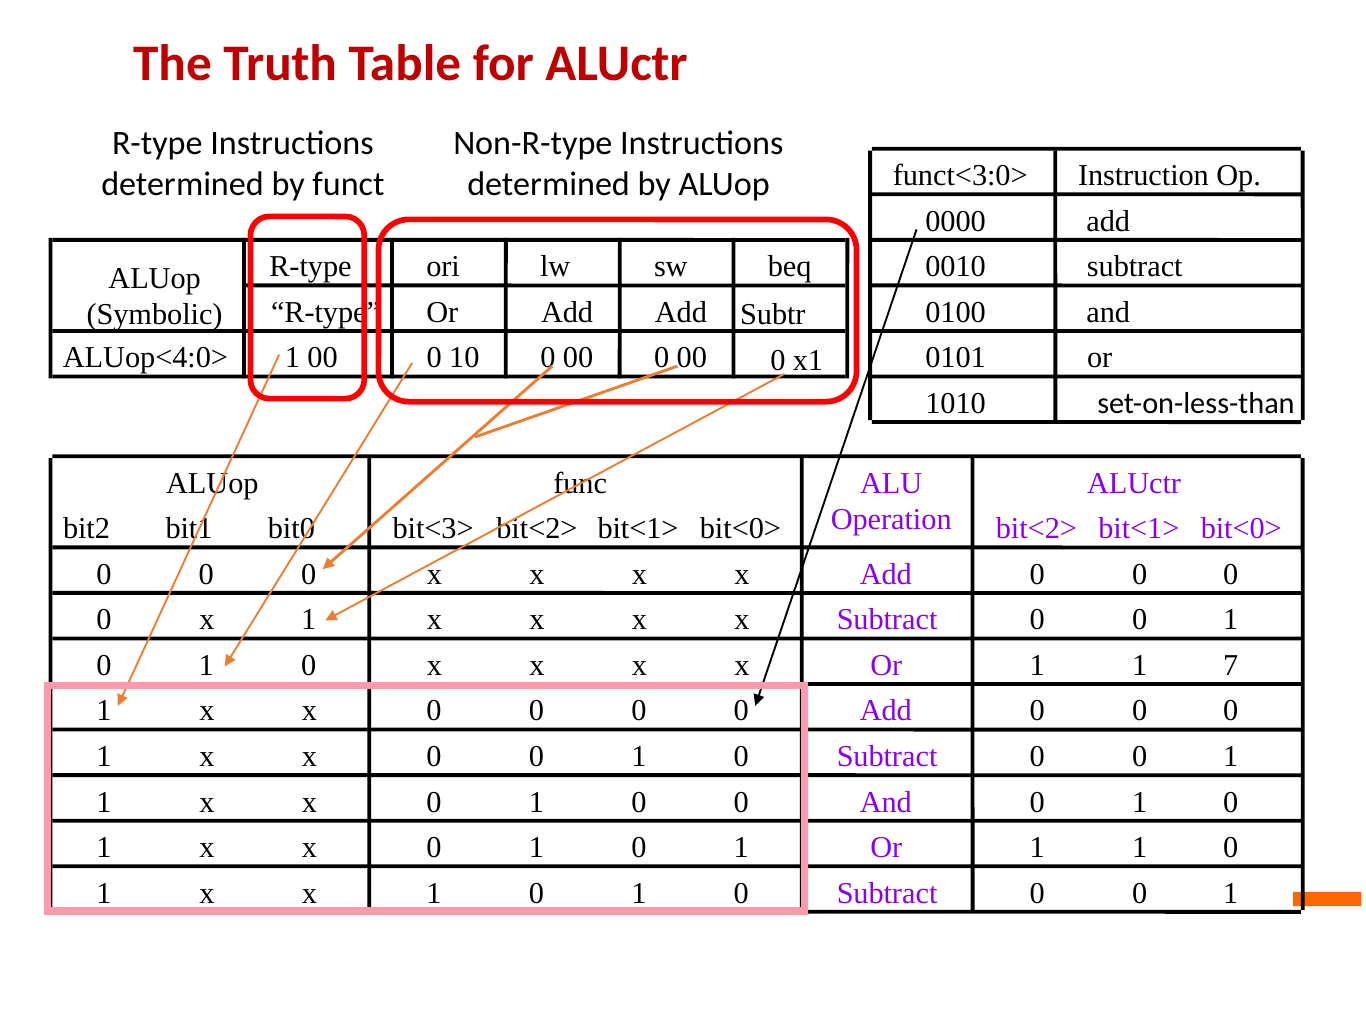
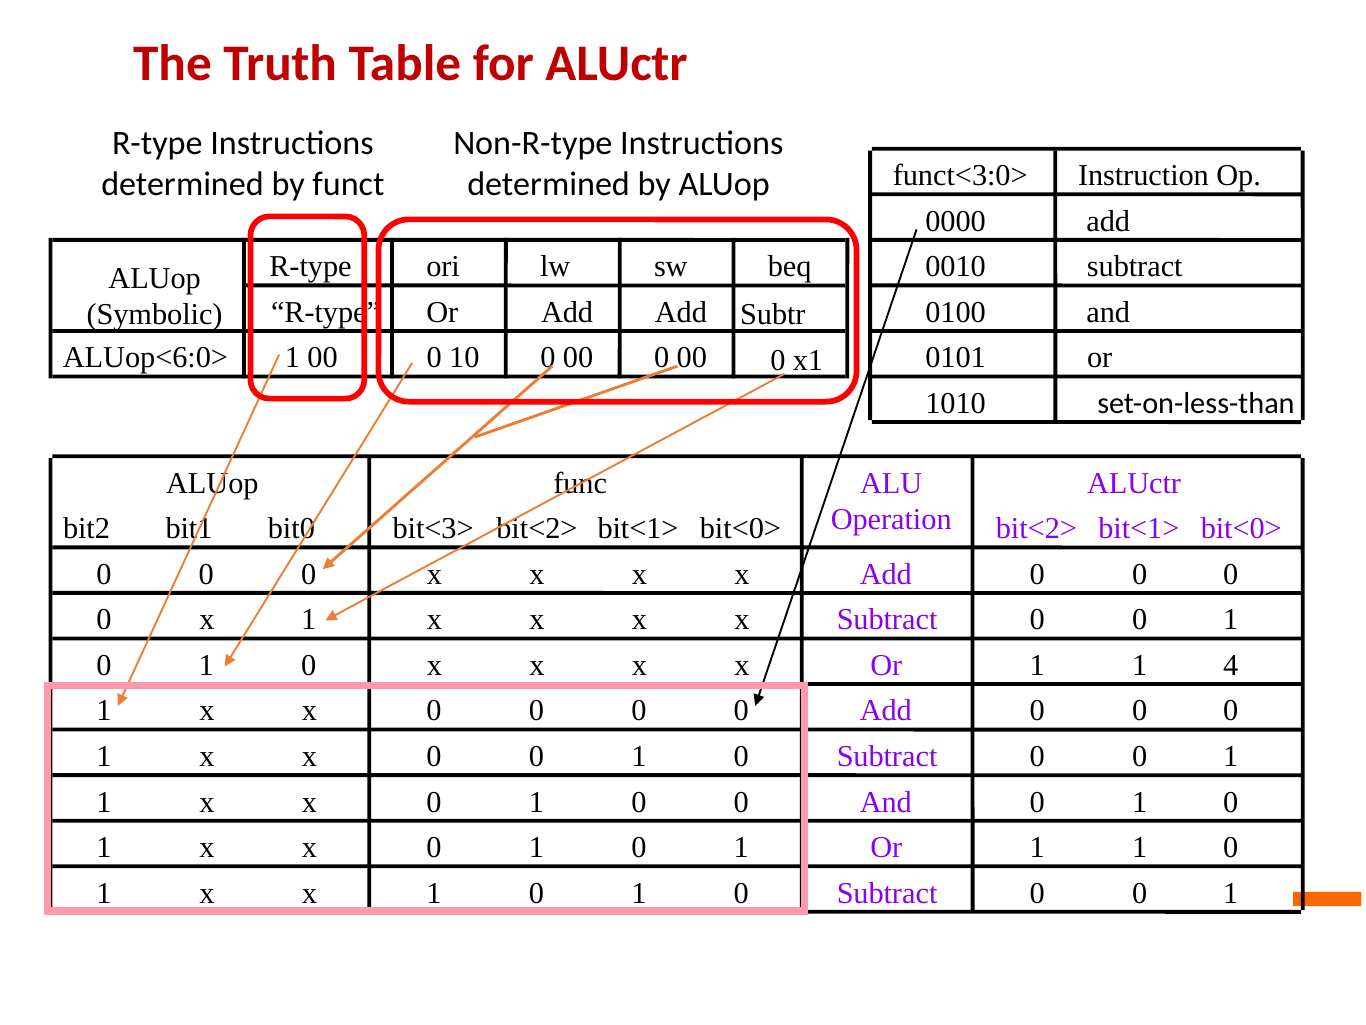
ALUop<4:0>: ALUop<4:0> -> ALUop<6:0> (145, 358)
7: 7 -> 4 (1231, 665)
